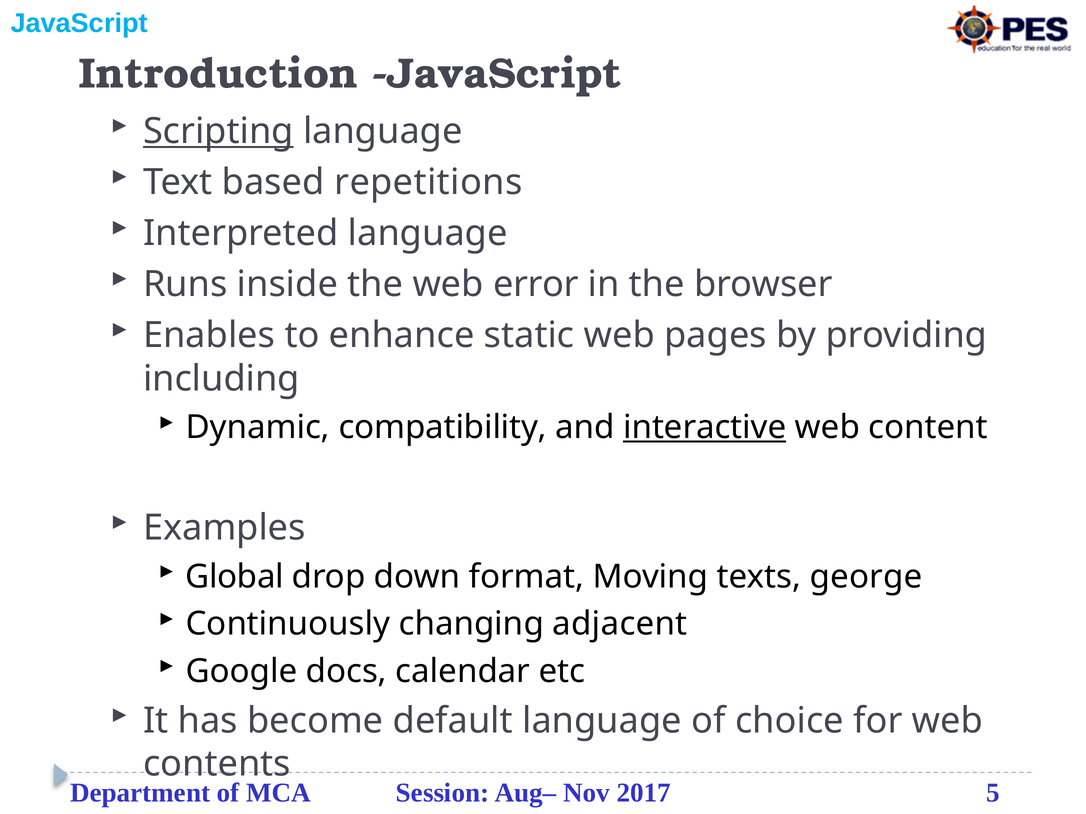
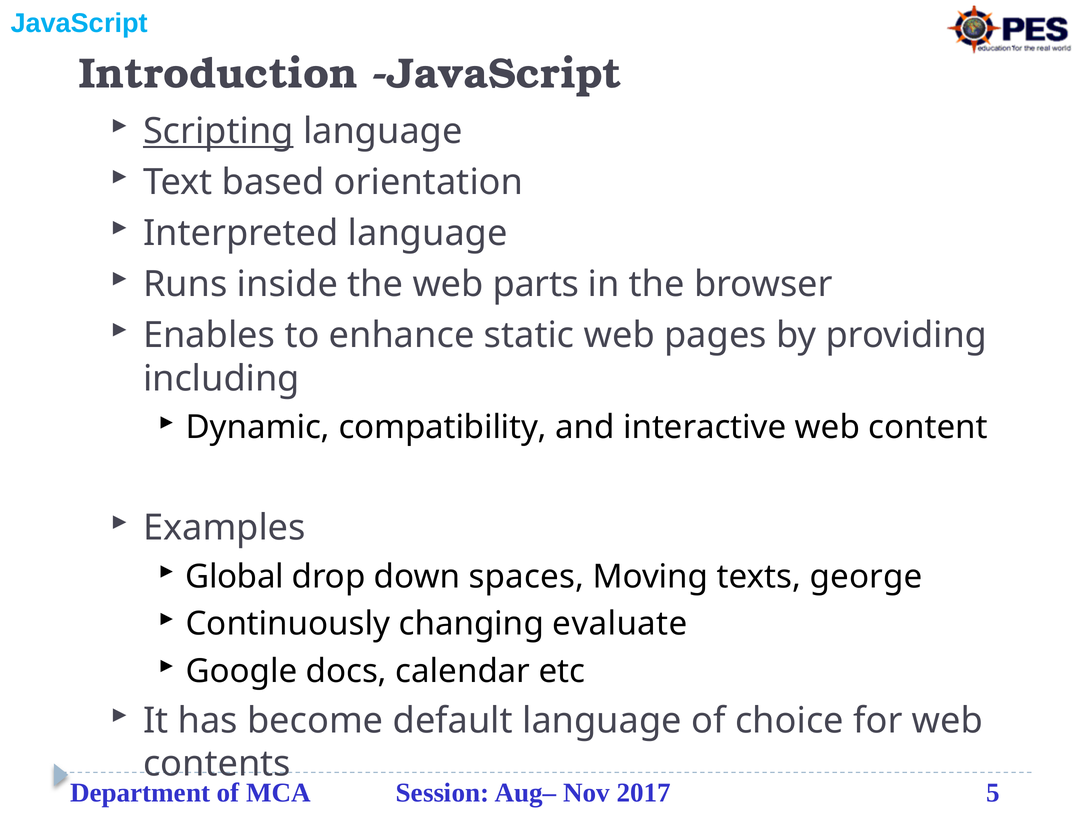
repetitions: repetitions -> orientation (428, 182)
error: error -> parts (536, 284)
interactive underline: present -> none (705, 428)
format: format -> spaces (526, 577)
adjacent: adjacent -> evaluate (620, 624)
